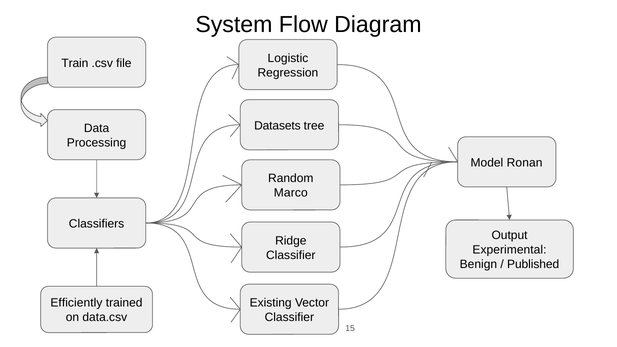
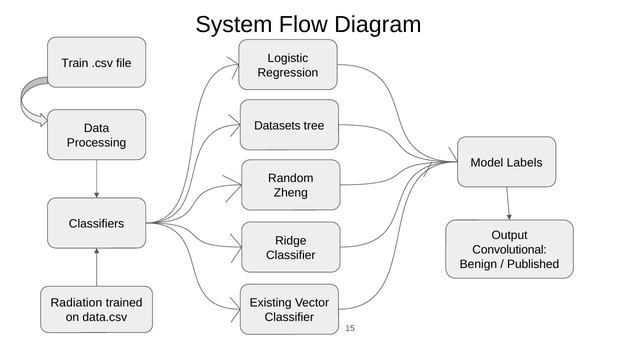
Ronan: Ronan -> Labels (525, 163)
Marco: Marco -> Zheng (291, 193)
Experimental: Experimental -> Convolutional (510, 250)
Efficiently: Efficiently -> Radiation (76, 303)
